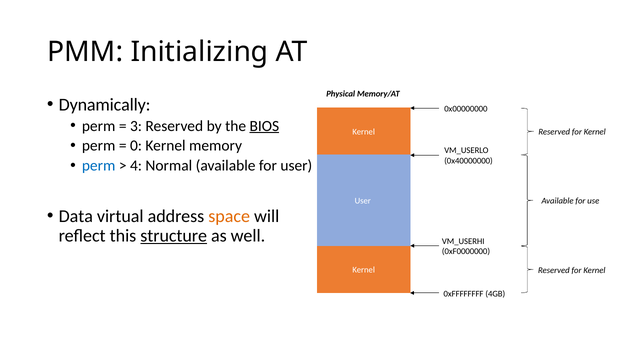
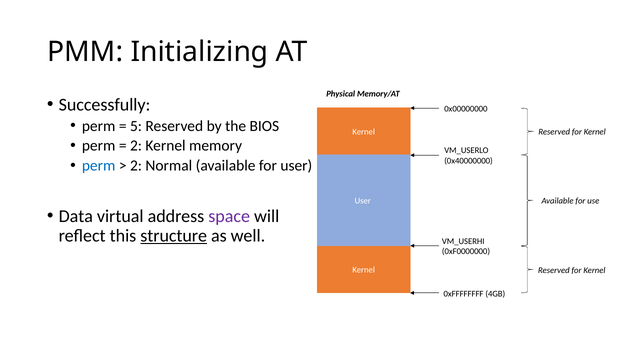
Dynamically: Dynamically -> Successfully (105, 104)
3: 3 -> 5 (136, 126)
BIOS underline: present -> none (264, 126)
0: 0 -> 2 (136, 146)
4: 4 -> 2 (136, 166)
space colour: orange -> purple (229, 216)
